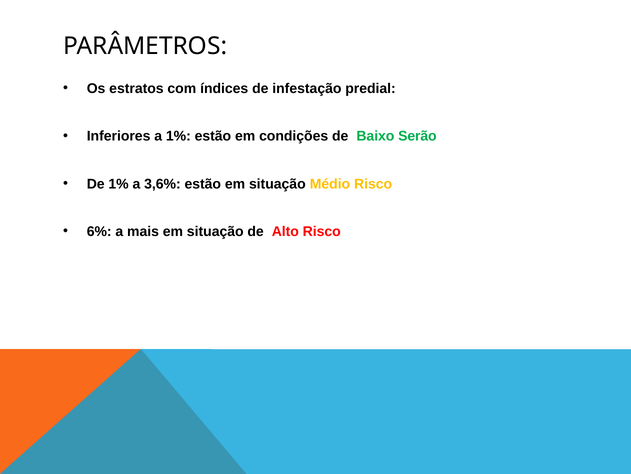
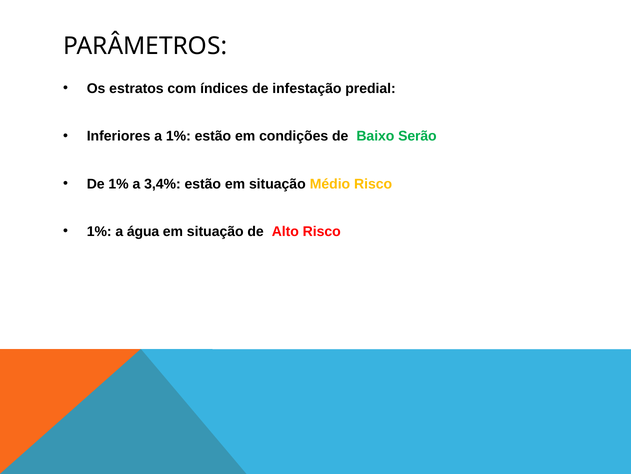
3,6%: 3,6% -> 3,4% (162, 184)
6%: 6% -> 1% (99, 231)
mais: mais -> água (143, 231)
